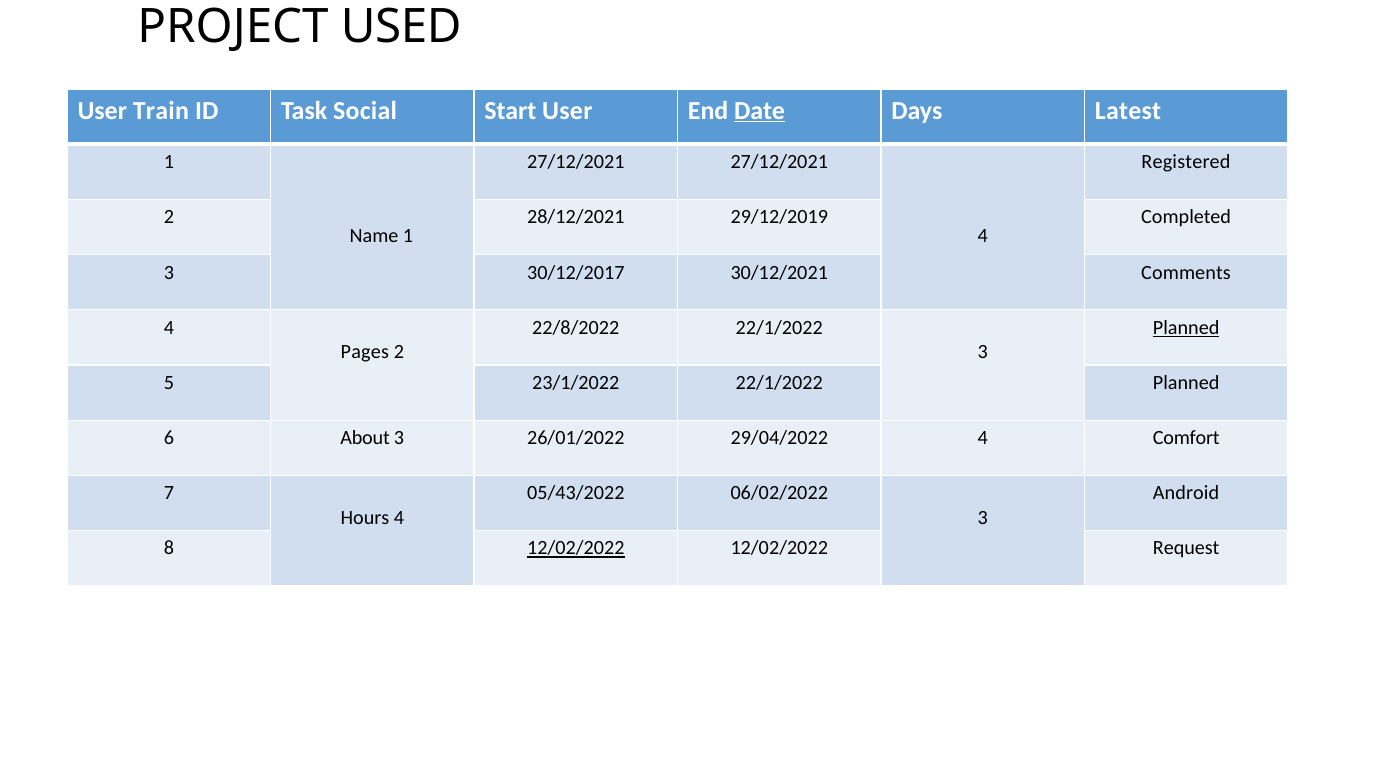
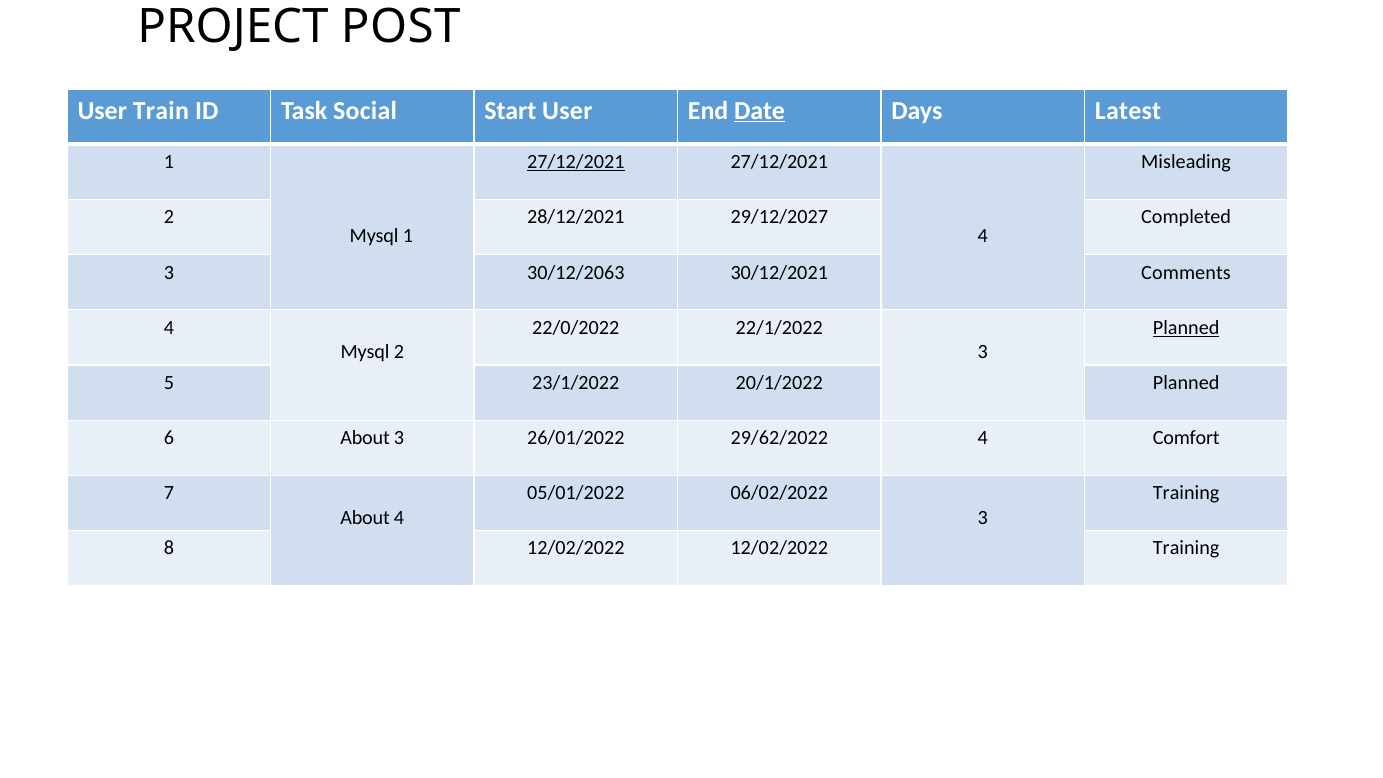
USED: USED -> POST (401, 27)
27/12/2021 underline: none -> present (576, 162)
Registered: Registered -> Misleading (1186, 162)
29/12/2019: 29/12/2019 -> 29/12/2027 (779, 217)
Name: Name -> Mysql (374, 236)
30/12/2017: 30/12/2017 -> 30/12/2063 (576, 272)
22/8/2022: 22/8/2022 -> 22/0/2022 (576, 328)
Pages: Pages -> Mysql (365, 352)
23/1/2022 22/1/2022: 22/1/2022 -> 20/1/2022 (779, 383)
29/04/2022: 29/04/2022 -> 29/62/2022 (779, 438)
05/43/2022: 05/43/2022 -> 05/01/2022 (576, 493)
Android: Android -> Training (1186, 493)
Hours: Hours -> About (365, 518)
12/02/2022 underline: present -> none (576, 548)
12/02/2022 Request: Request -> Training (1186, 548)
